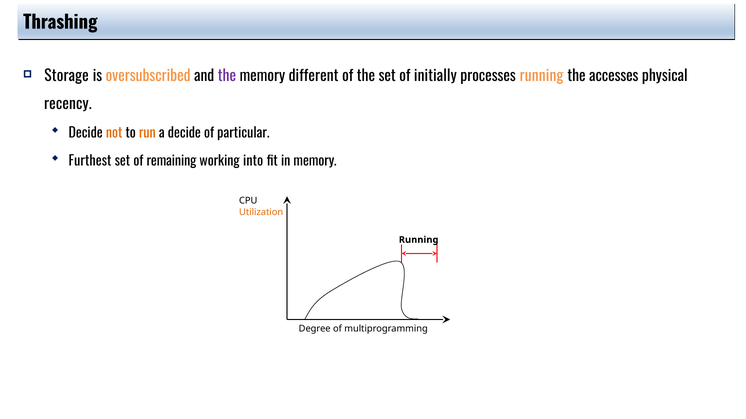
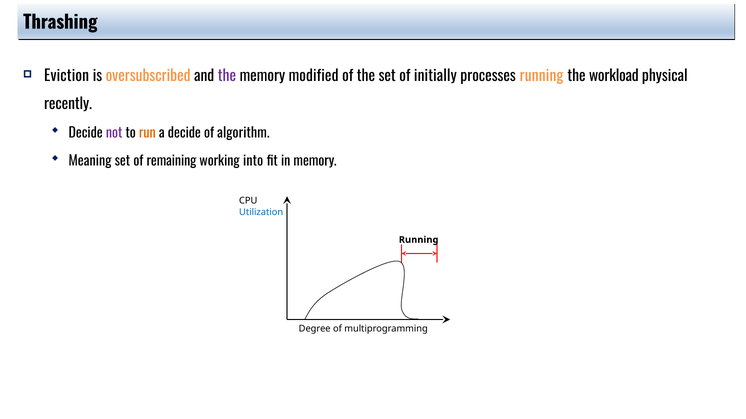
Storage: Storage -> Eviction (67, 76)
different: different -> modified (314, 76)
accesses: accesses -> workload (614, 76)
recency: recency -> recently (68, 104)
not colour: orange -> purple (114, 133)
particular: particular -> algorithm (243, 133)
Furthest: Furthest -> Meaning (90, 161)
Utilization colour: orange -> blue (261, 212)
